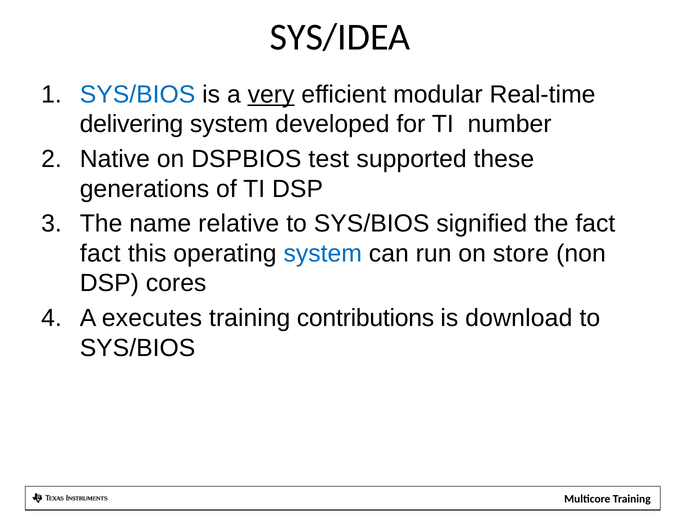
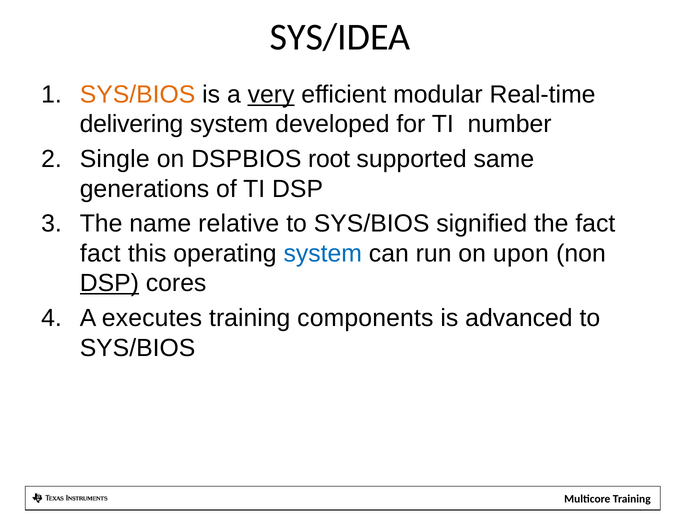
SYS/BIOS colour: blue -> orange (138, 94)
Native: Native -> Single (115, 159)
test: test -> root (329, 159)
these: these -> same (504, 159)
store: store -> upon (521, 253)
DSP underline: none -> present (109, 283)
contributions: contributions -> components (365, 318)
download: download -> advanced (519, 318)
